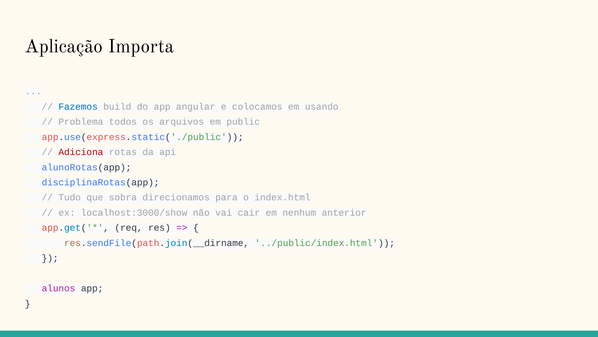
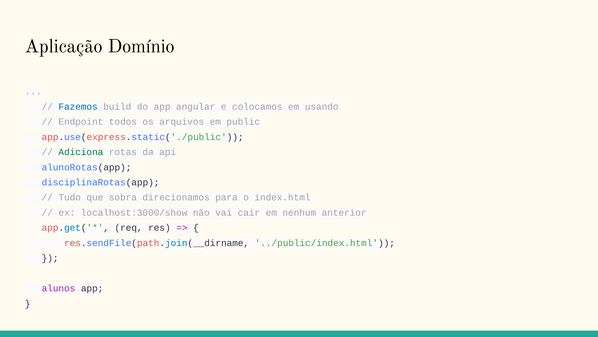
Importa: Importa -> Domínio (141, 46)
Problema: Problema -> Endpoint (81, 122)
Adiciona colour: red -> green (81, 152)
